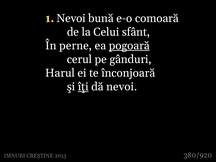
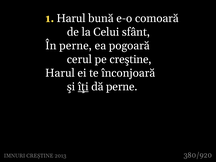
1 Nevoi: Nevoi -> Harul (71, 18)
pogoară underline: present -> none (129, 46)
gânduri: gânduri -> creştine (131, 59)
dă nevoi: nevoi -> perne (122, 87)
